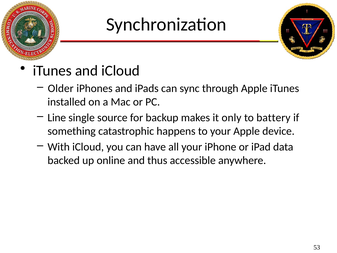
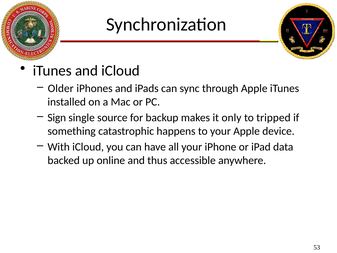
Line: Line -> Sign (57, 118)
battery: battery -> tripped (273, 118)
